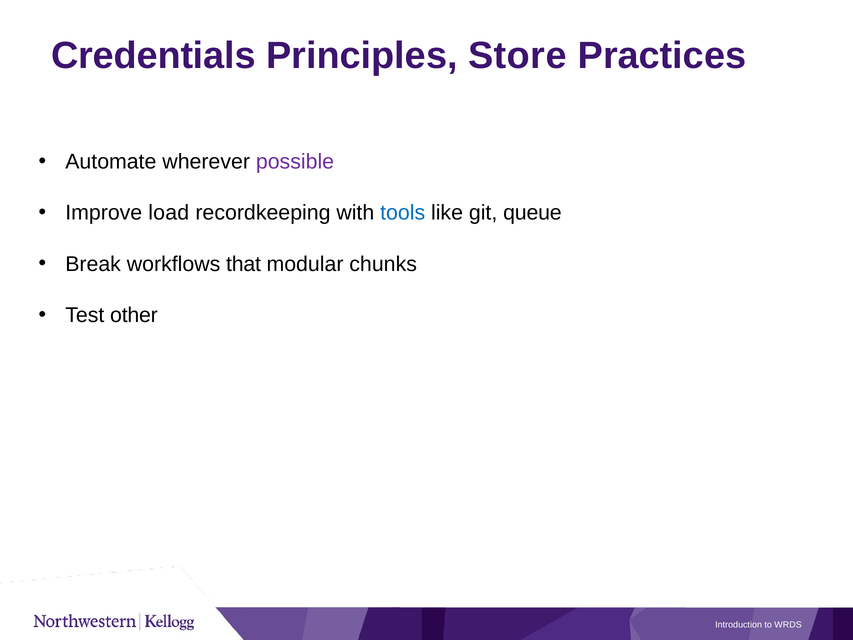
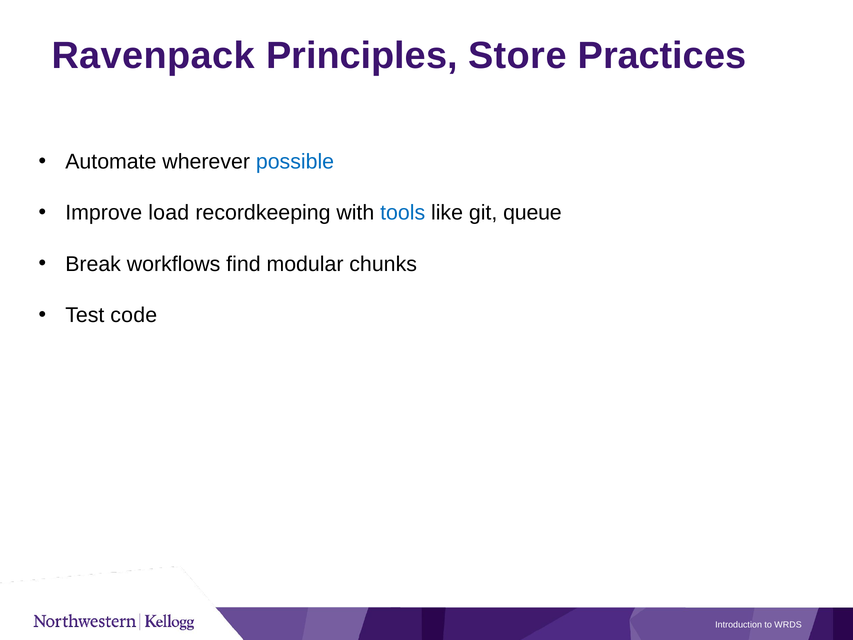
Credentials: Credentials -> Ravenpack (153, 56)
possible colour: purple -> blue (295, 162)
that: that -> find (243, 264)
other: other -> code (134, 315)
